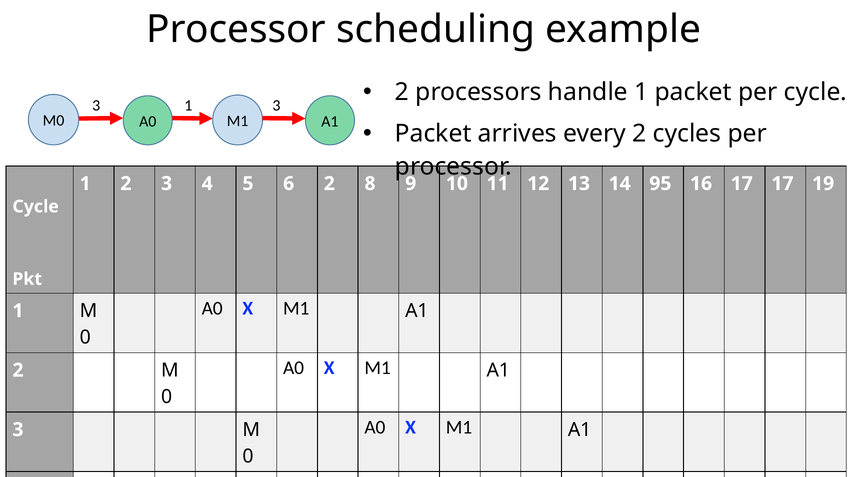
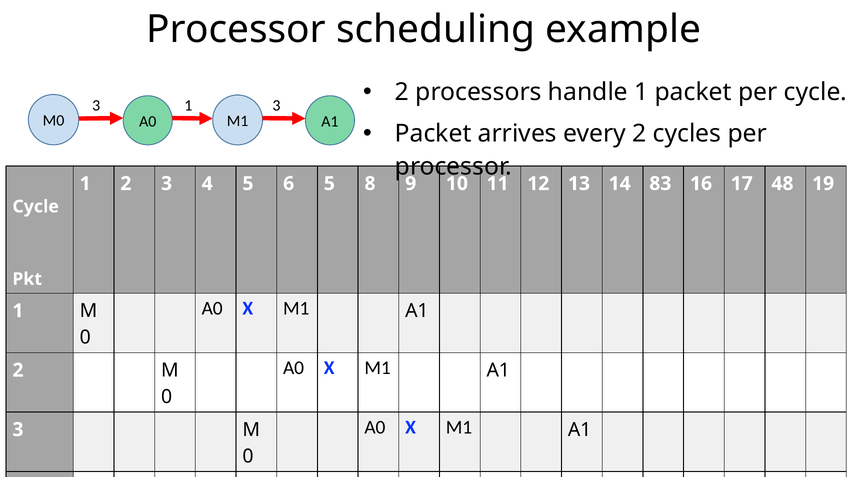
6 2: 2 -> 5 (329, 184)
95: 95 -> 83 (660, 184)
17 17: 17 -> 48 (782, 184)
